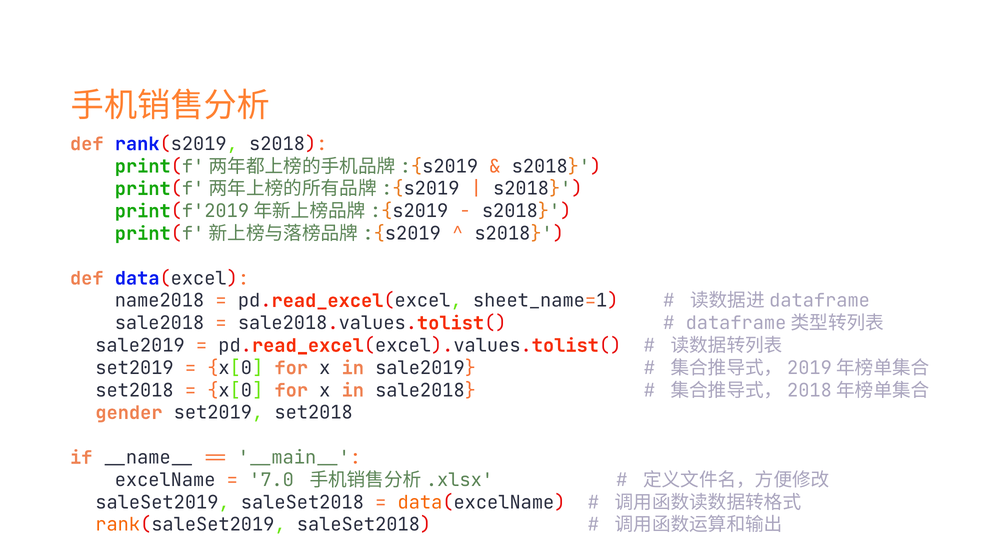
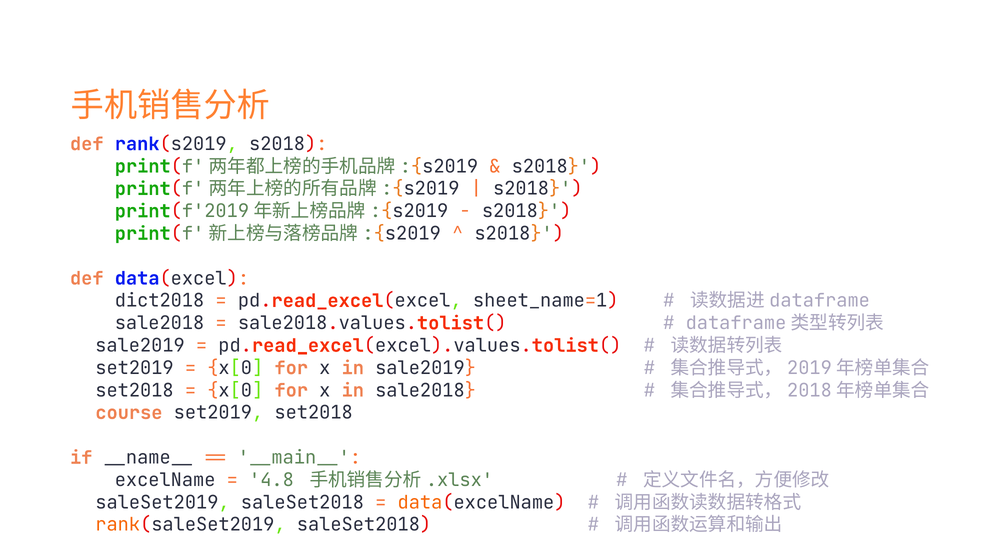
name2018: name2018 -> dict2018 (160, 301)
gender: gender -> course (129, 413)
7.0: 7.0 -> 4.8 (271, 480)
